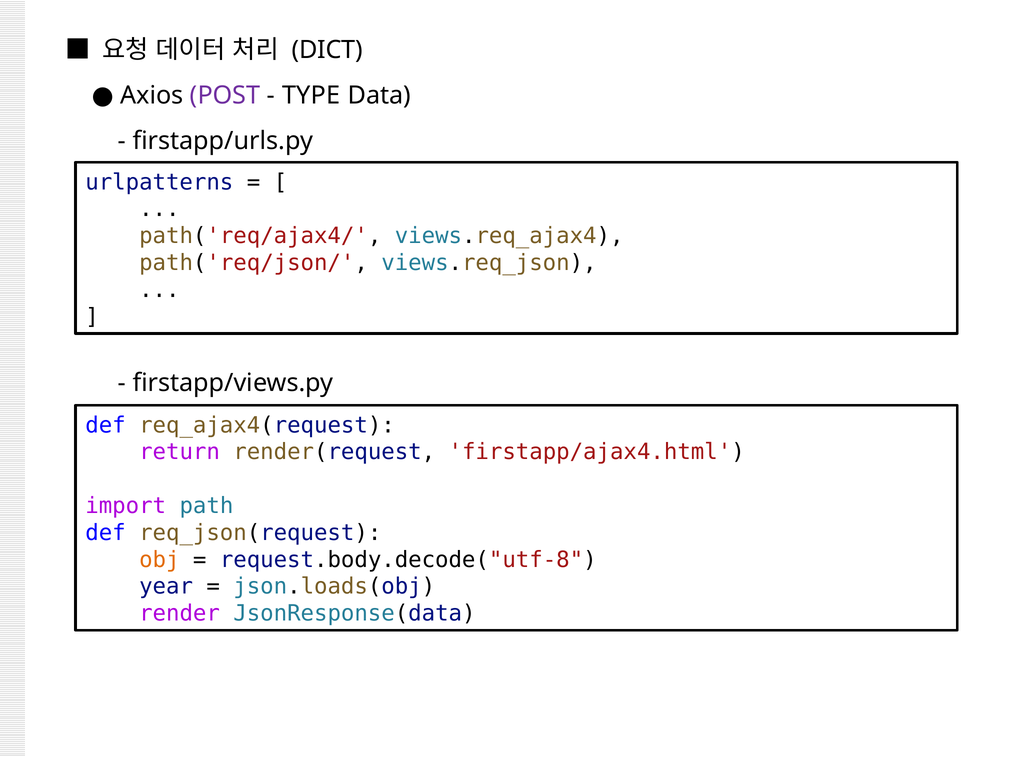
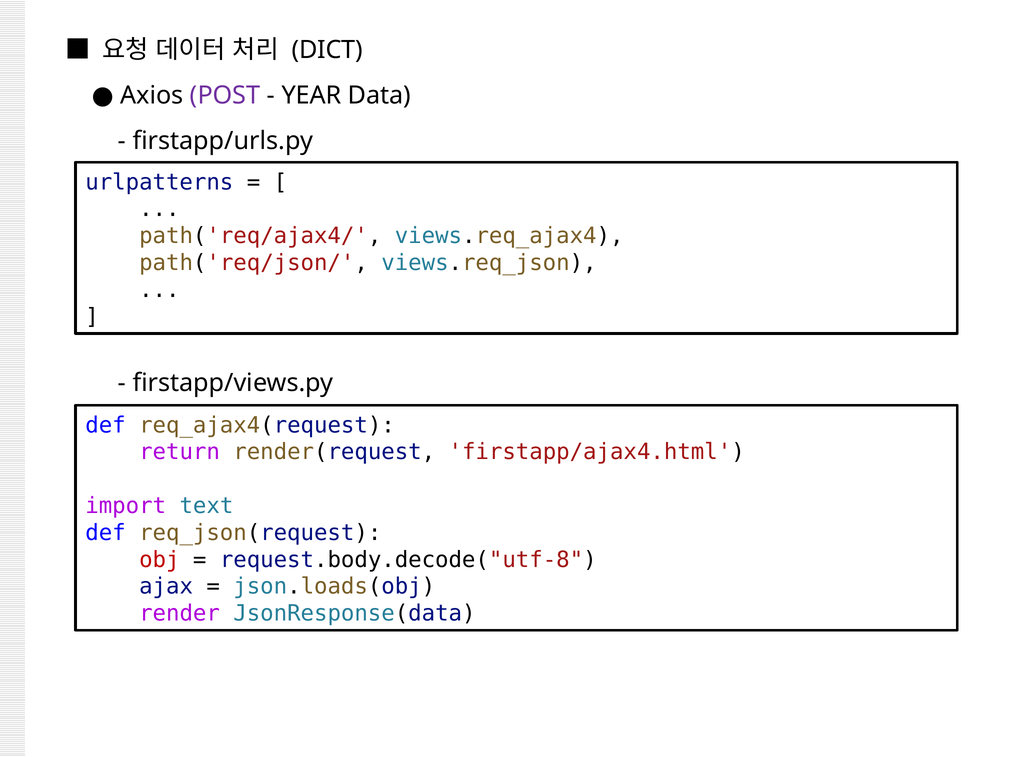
TYPE: TYPE -> YEAR (311, 95)
path: path -> text (206, 506)
obj colour: orange -> red (159, 560)
year: year -> ajax (166, 586)
